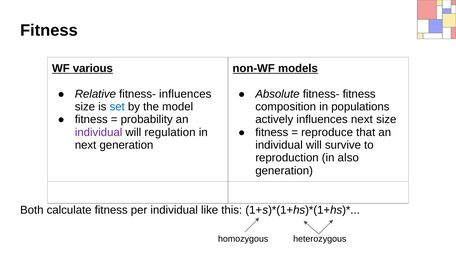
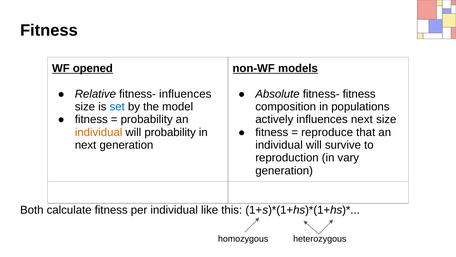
various: various -> opened (93, 68)
individual colour: purple -> orange (99, 132)
will regulation: regulation -> probability (170, 132)
also: also -> vary (348, 158)
